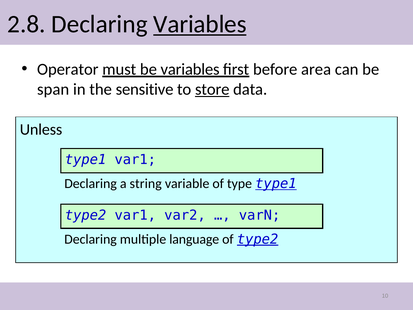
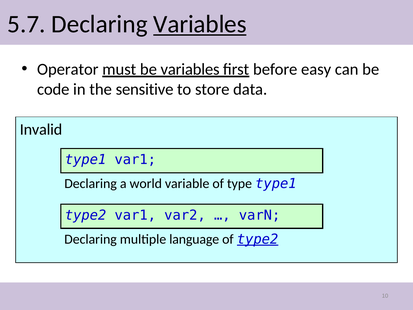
2.8: 2.8 -> 5.7 (26, 24)
area: area -> easy (316, 69)
span: span -> code (53, 89)
store underline: present -> none (212, 89)
Unless: Unless -> Invalid (41, 130)
string: string -> world (146, 184)
type1 underline: present -> none (276, 184)
